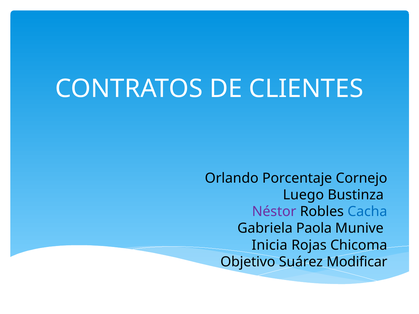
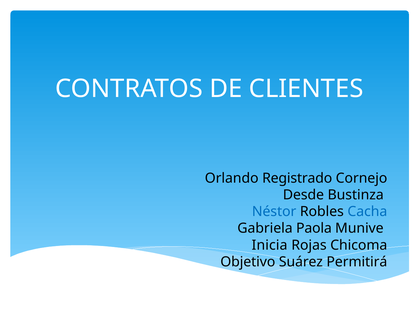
Porcentaje: Porcentaje -> Registrado (297, 178)
Luego: Luego -> Desde (303, 195)
Néstor colour: purple -> blue (274, 212)
Modificar: Modificar -> Permitirá (357, 262)
